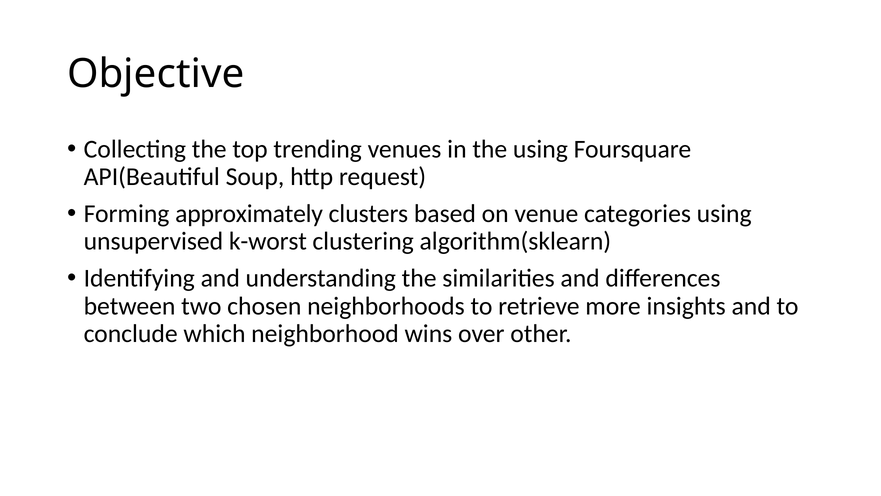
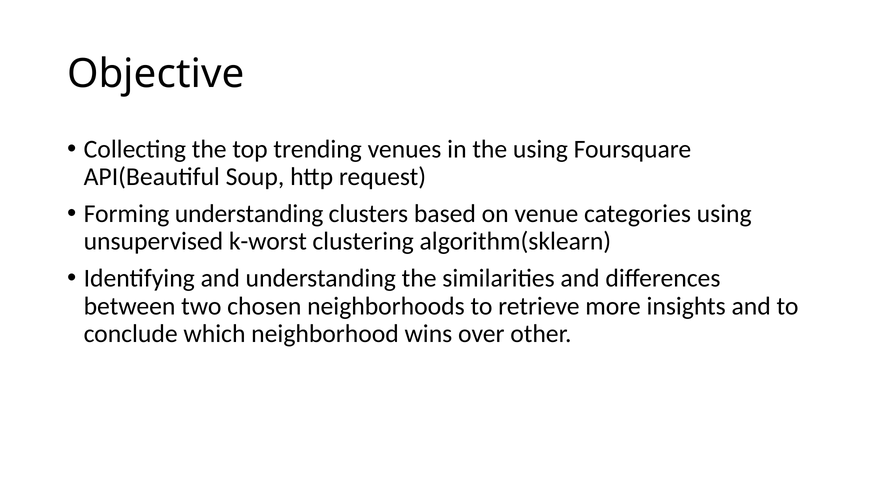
Forming approximately: approximately -> understanding (249, 213)
